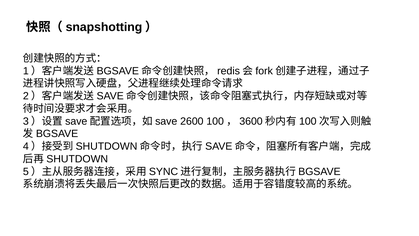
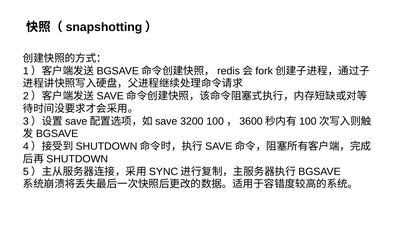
2600: 2600 -> 3200 (192, 121)
